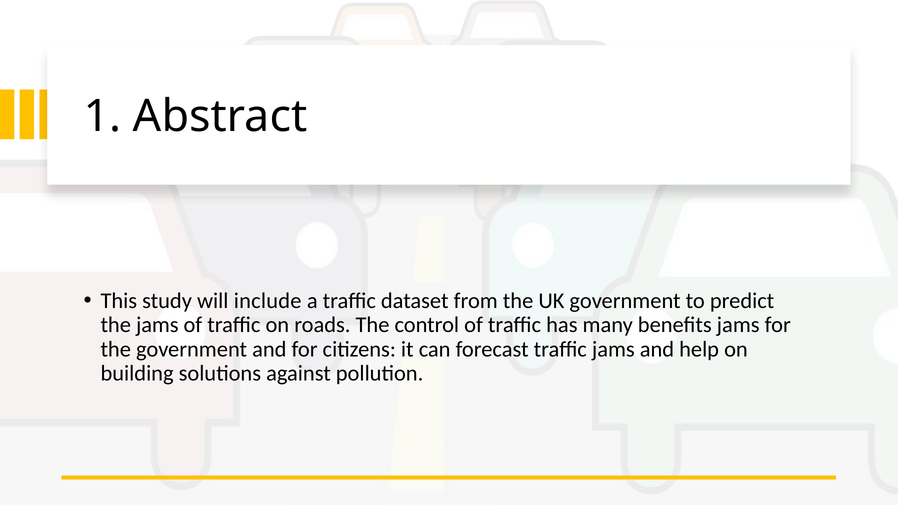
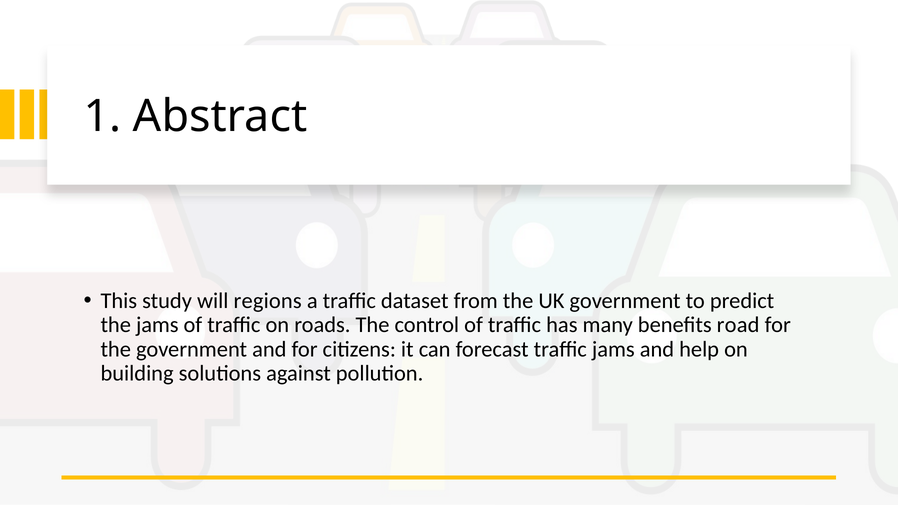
include: include -> regions (268, 301)
benefits jams: jams -> road (738, 325)
